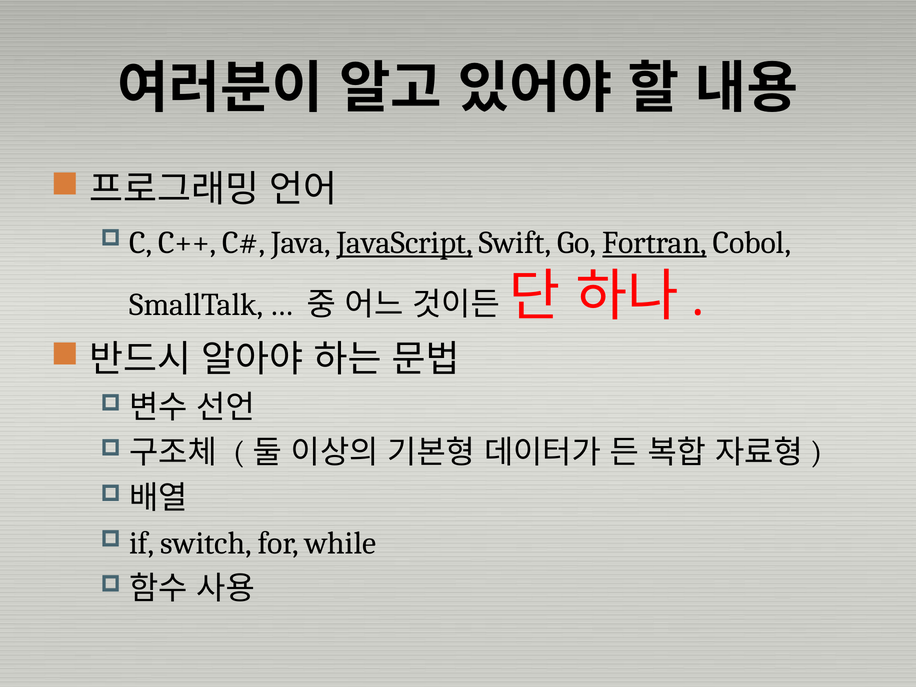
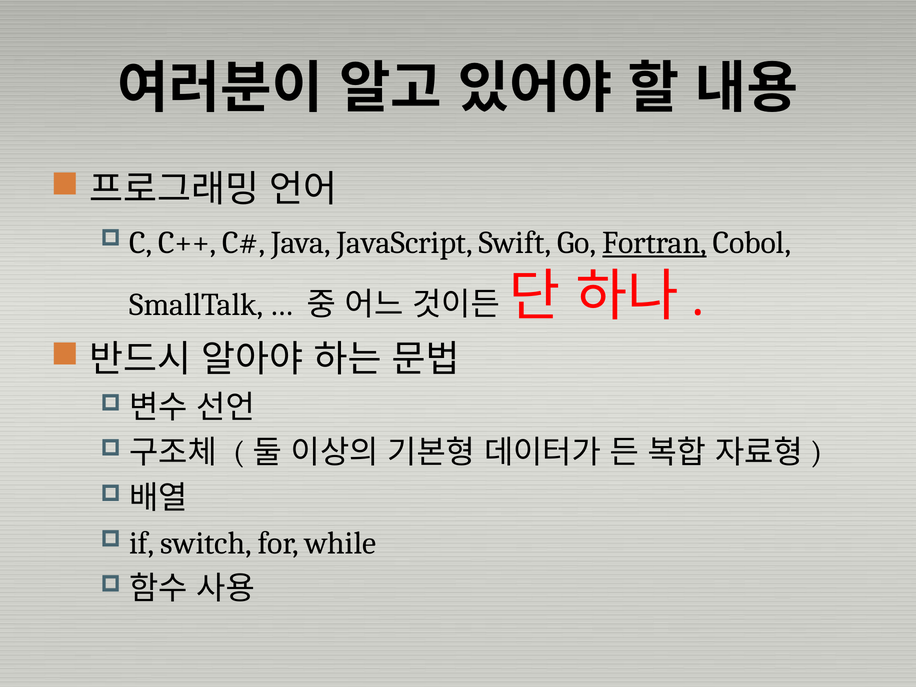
JavaScript underline: present -> none (405, 243)
